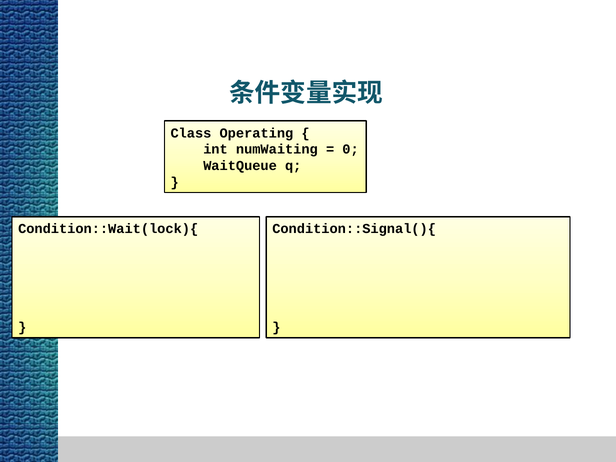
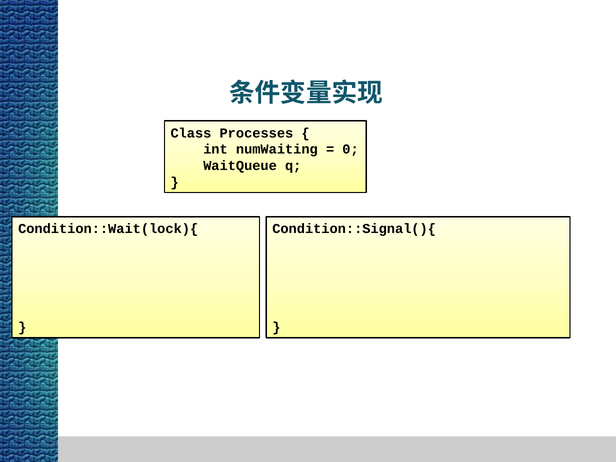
Operating: Operating -> Processes (256, 133)
